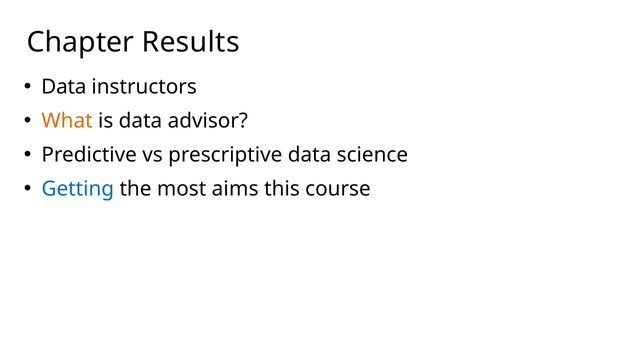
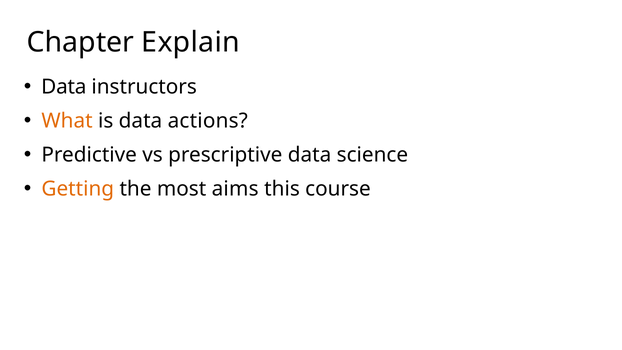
Results: Results -> Explain (191, 42)
advisor: advisor -> actions (208, 121)
Getting colour: blue -> orange (78, 189)
